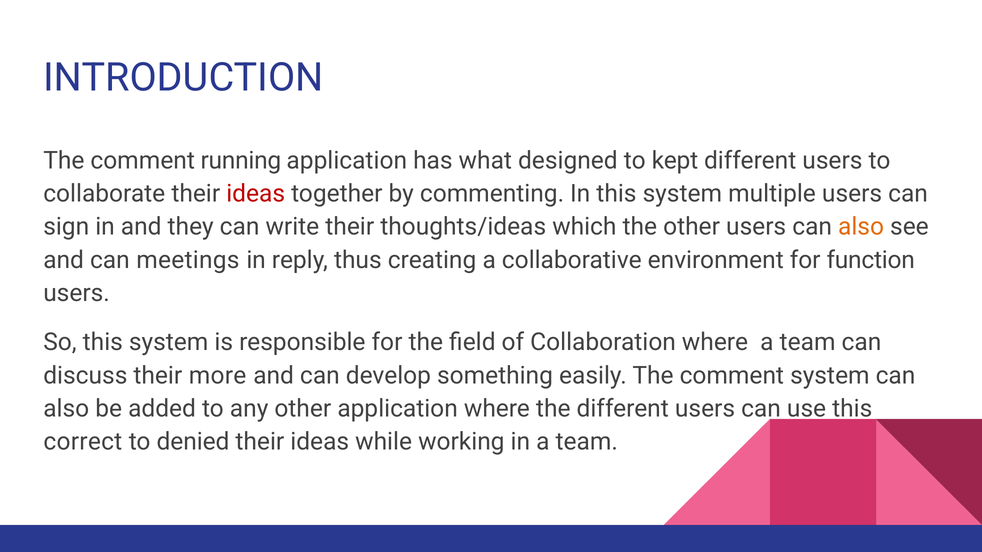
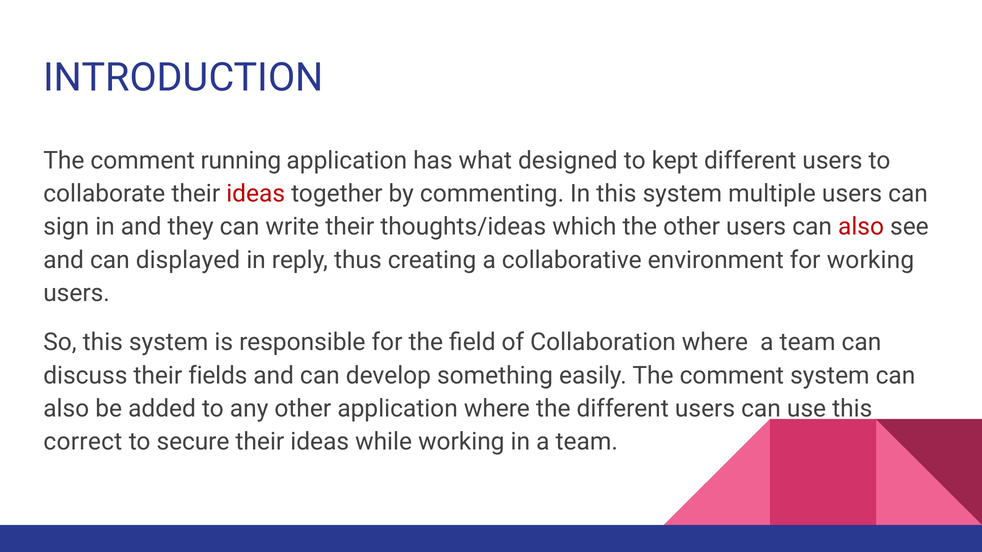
also colour: orange -> red (861, 227)
meetings: meetings -> displayed (188, 260)
for function: function -> working (870, 260)
more: more -> fields (218, 376)
denied: denied -> secure (193, 442)
